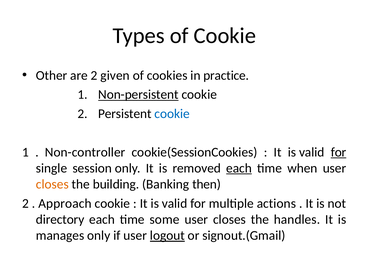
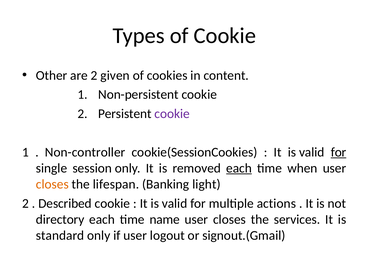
practice: practice -> content (226, 75)
Non-persistent underline: present -> none (138, 95)
cookie colour: blue -> purple (172, 114)
building: building -> lifespan (116, 184)
then: then -> light (206, 184)
Approach: Approach -> Described (65, 203)
some: some -> name (165, 219)
handles: handles -> services (297, 219)
manages: manages -> standard (60, 235)
logout underline: present -> none (167, 235)
